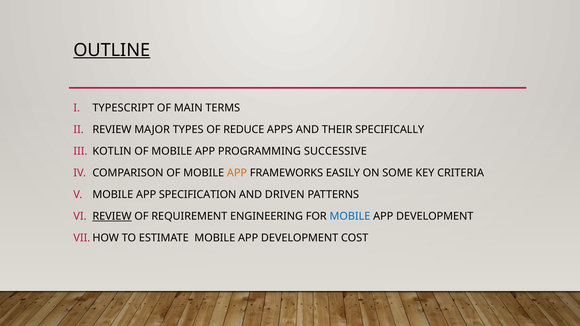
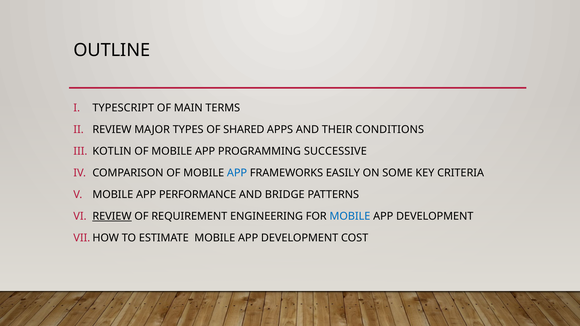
OUTLINE underline: present -> none (112, 50)
REDUCE: REDUCE -> SHARED (244, 130)
SPECIFICALLY: SPECIFICALLY -> CONDITIONS (390, 130)
APP colour: orange -> blue (237, 173)
SPECIFICATION: SPECIFICATION -> PERFORMANCE (198, 195)
DRIVEN: DRIVEN -> BRIDGE (285, 195)
